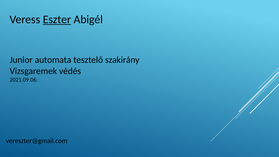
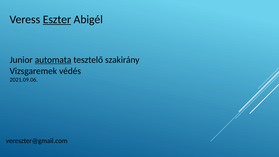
automata underline: none -> present (53, 60)
